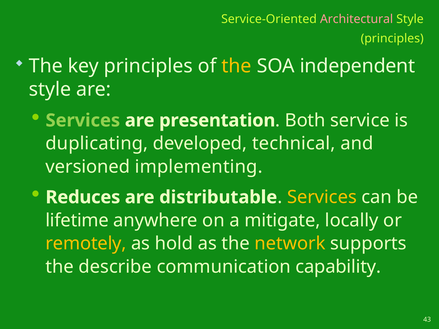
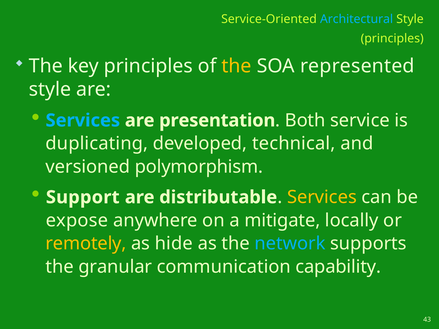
Architectural colour: pink -> light blue (357, 19)
independent: independent -> represented (357, 66)
Services colour: light green -> light blue (83, 121)
implementing: implementing -> polymorphism (199, 167)
Reduces: Reduces -> Support (83, 197)
lifetime: lifetime -> expose (77, 221)
hold: hold -> hide (174, 244)
network colour: yellow -> light blue (290, 244)
describe: describe -> granular (115, 267)
